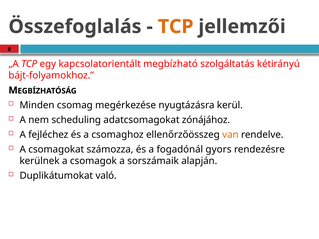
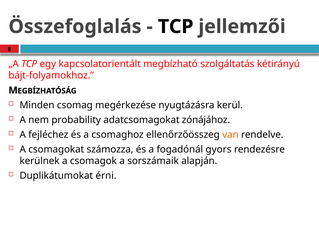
TCP colour: orange -> black (176, 27)
scheduling: scheduling -> probability (76, 120)
való: való -> érni (106, 176)
